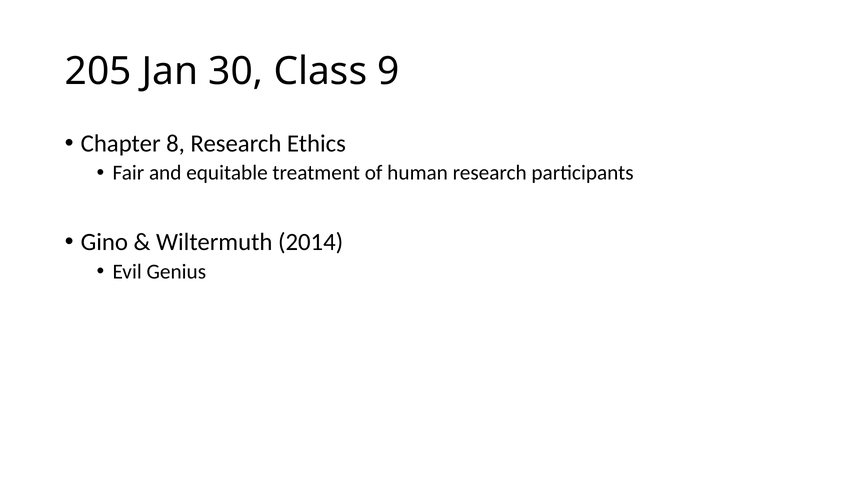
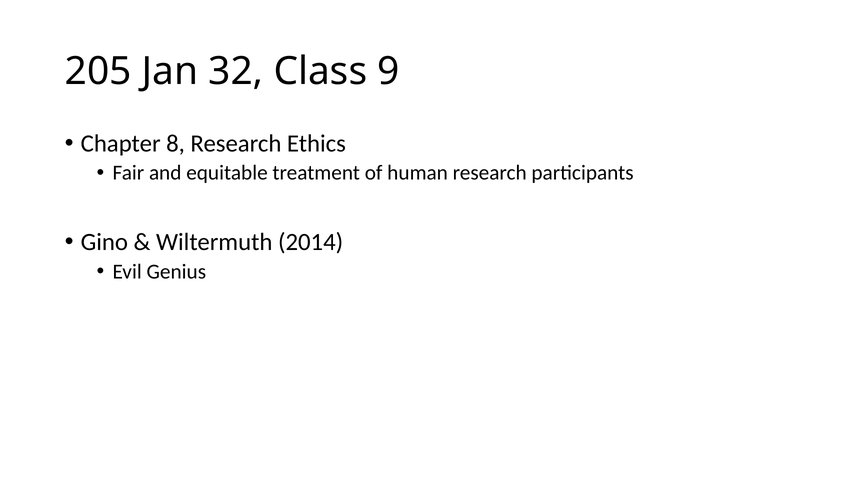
30: 30 -> 32 (236, 71)
